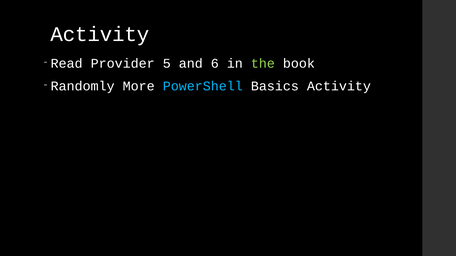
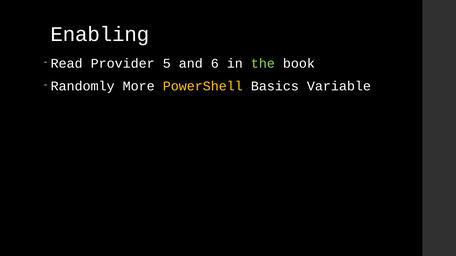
Activity: Activity -> Enabling (100, 34)
PowerShell colour: light blue -> yellow (203, 86)
Basics Activity: Activity -> Variable (339, 86)
